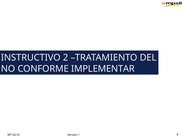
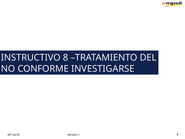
INSTRUCTIVO 2: 2 -> 8 (66, 58)
IMPLEMENTAR: IMPLEMENTAR -> INVESTIGARSE (103, 69)
